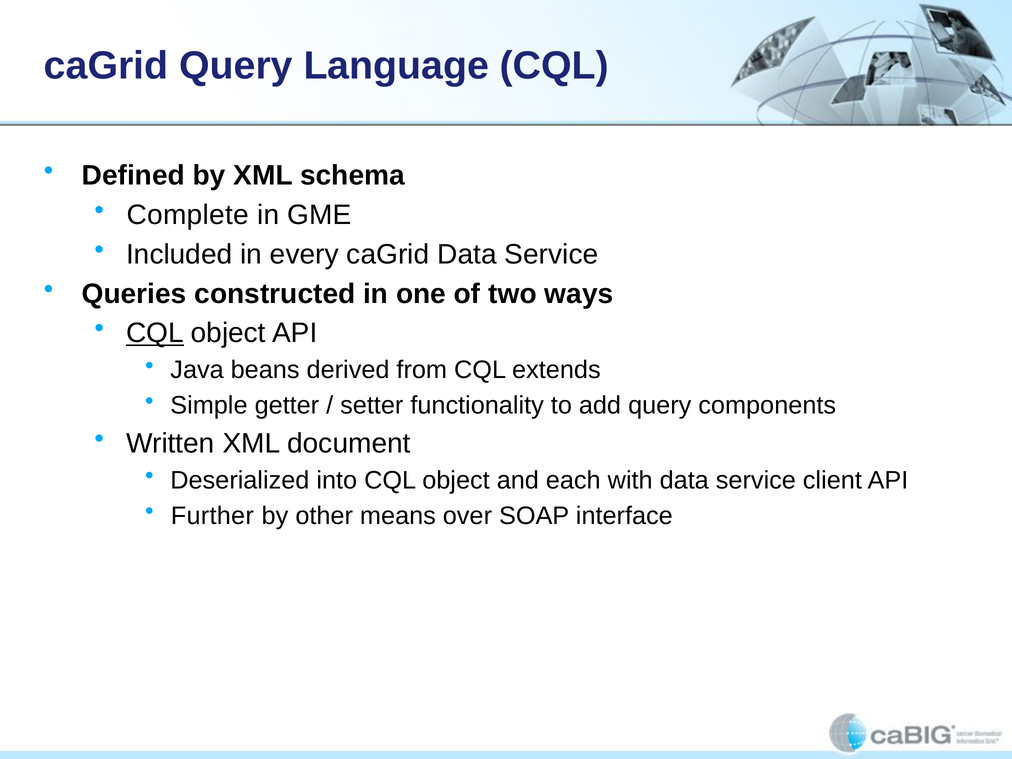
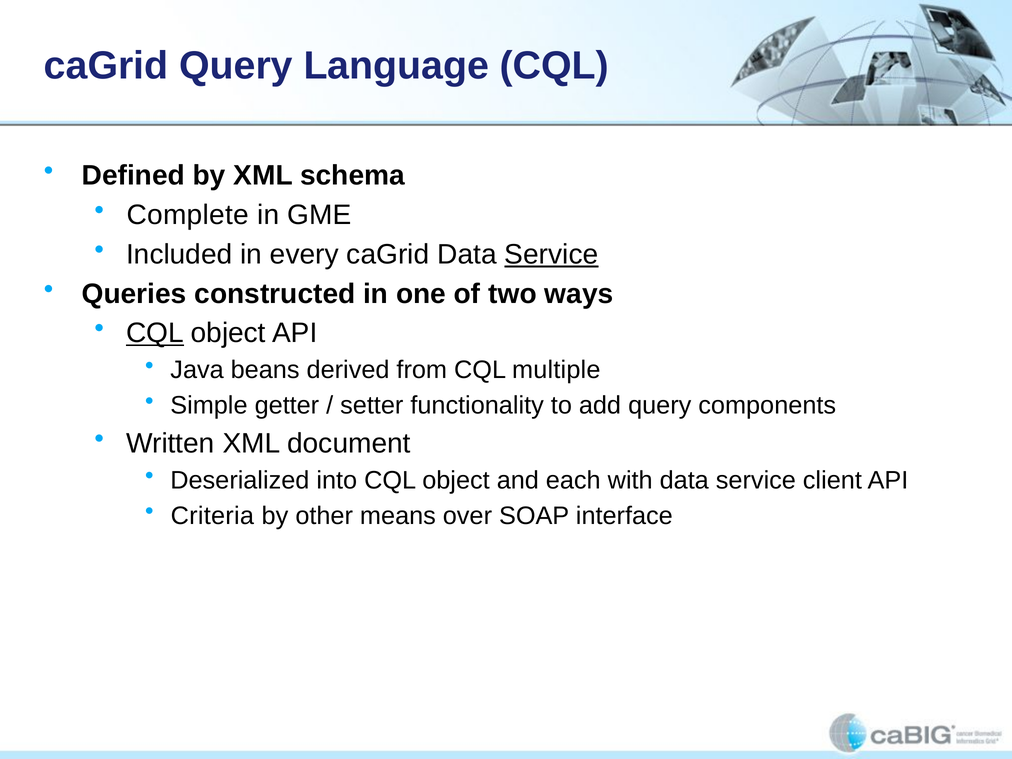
Service underline: none -> present (551, 254)
extends: extends -> multiple (556, 370)
Further: Further -> Criteria (212, 516)
